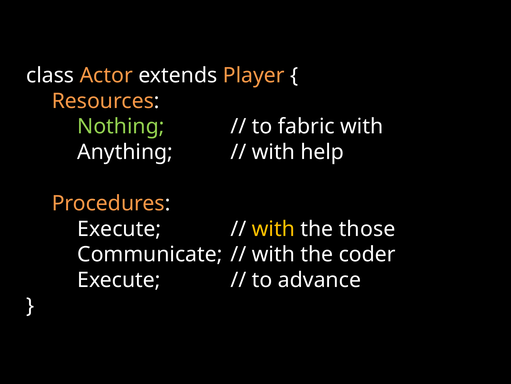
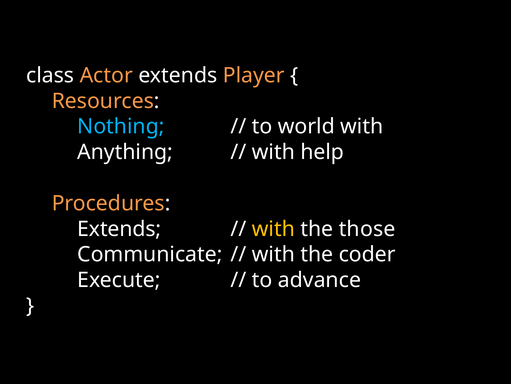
Nothing colour: light green -> light blue (121, 126)
fabric: fabric -> world (306, 126)
Execute: Execute -> Extends (119, 229)
